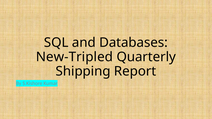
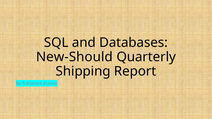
New-Tripled: New-Tripled -> New-Should (74, 57)
